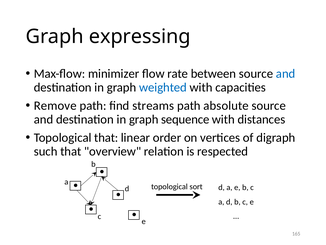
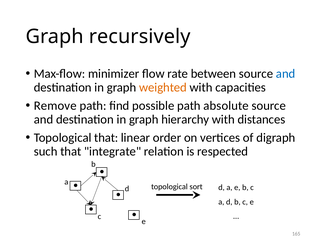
expressing: expressing -> recursively (140, 37)
weighted colour: blue -> orange (163, 87)
streams: streams -> possible (153, 105)
sequence: sequence -> hierarchy (185, 119)
overview: overview -> integrate (113, 151)
